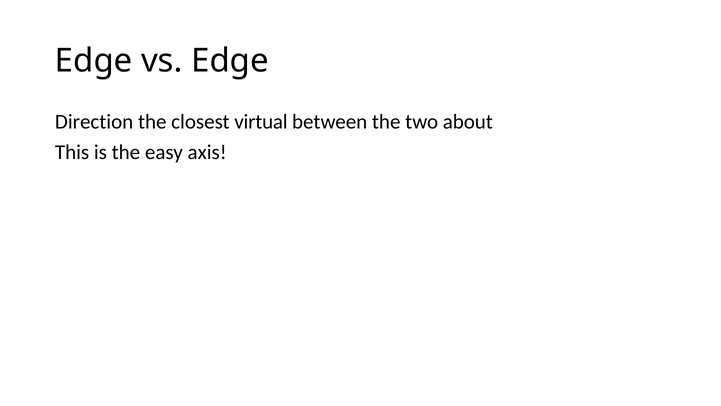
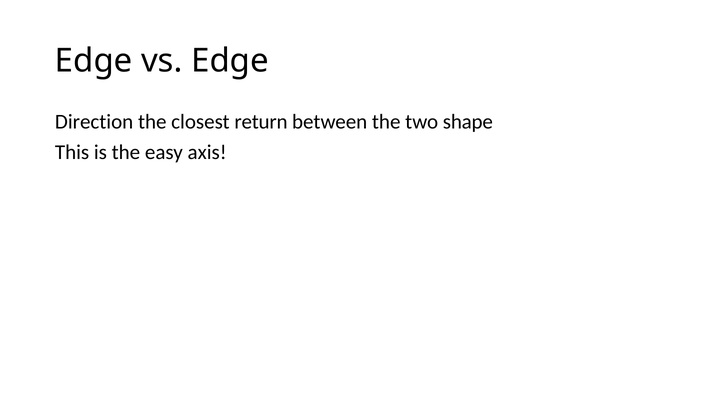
virtual: virtual -> return (261, 122)
about: about -> shape (468, 122)
